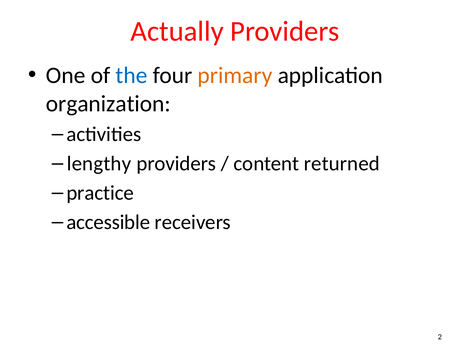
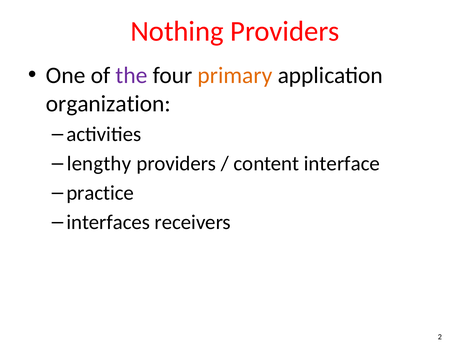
Actually: Actually -> Nothing (177, 31)
the colour: blue -> purple (131, 75)
returned: returned -> interface (342, 163)
accessible: accessible -> interfaces (108, 222)
